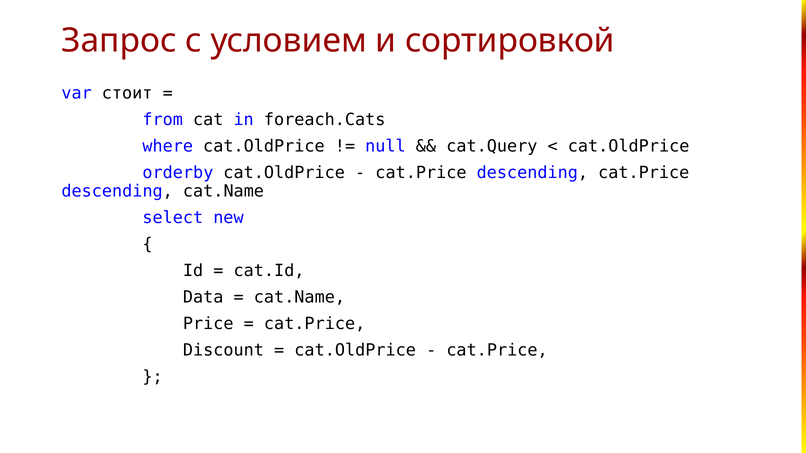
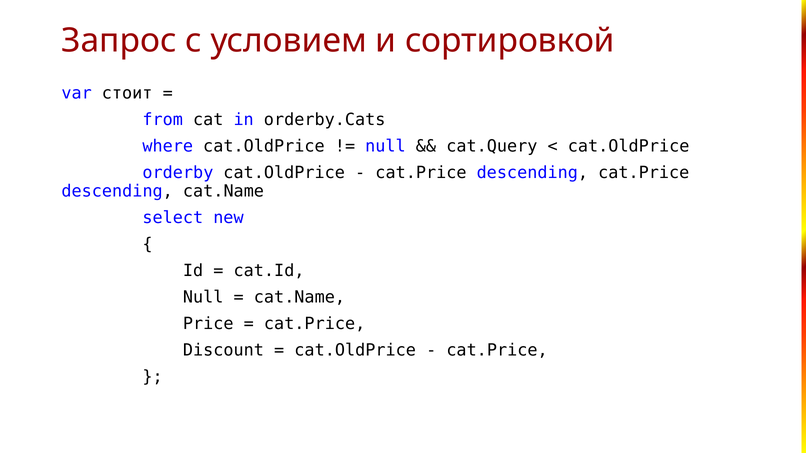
foreach.Cats: foreach.Cats -> orderby.Cats (325, 120)
Data: Data -> Null (203, 297)
